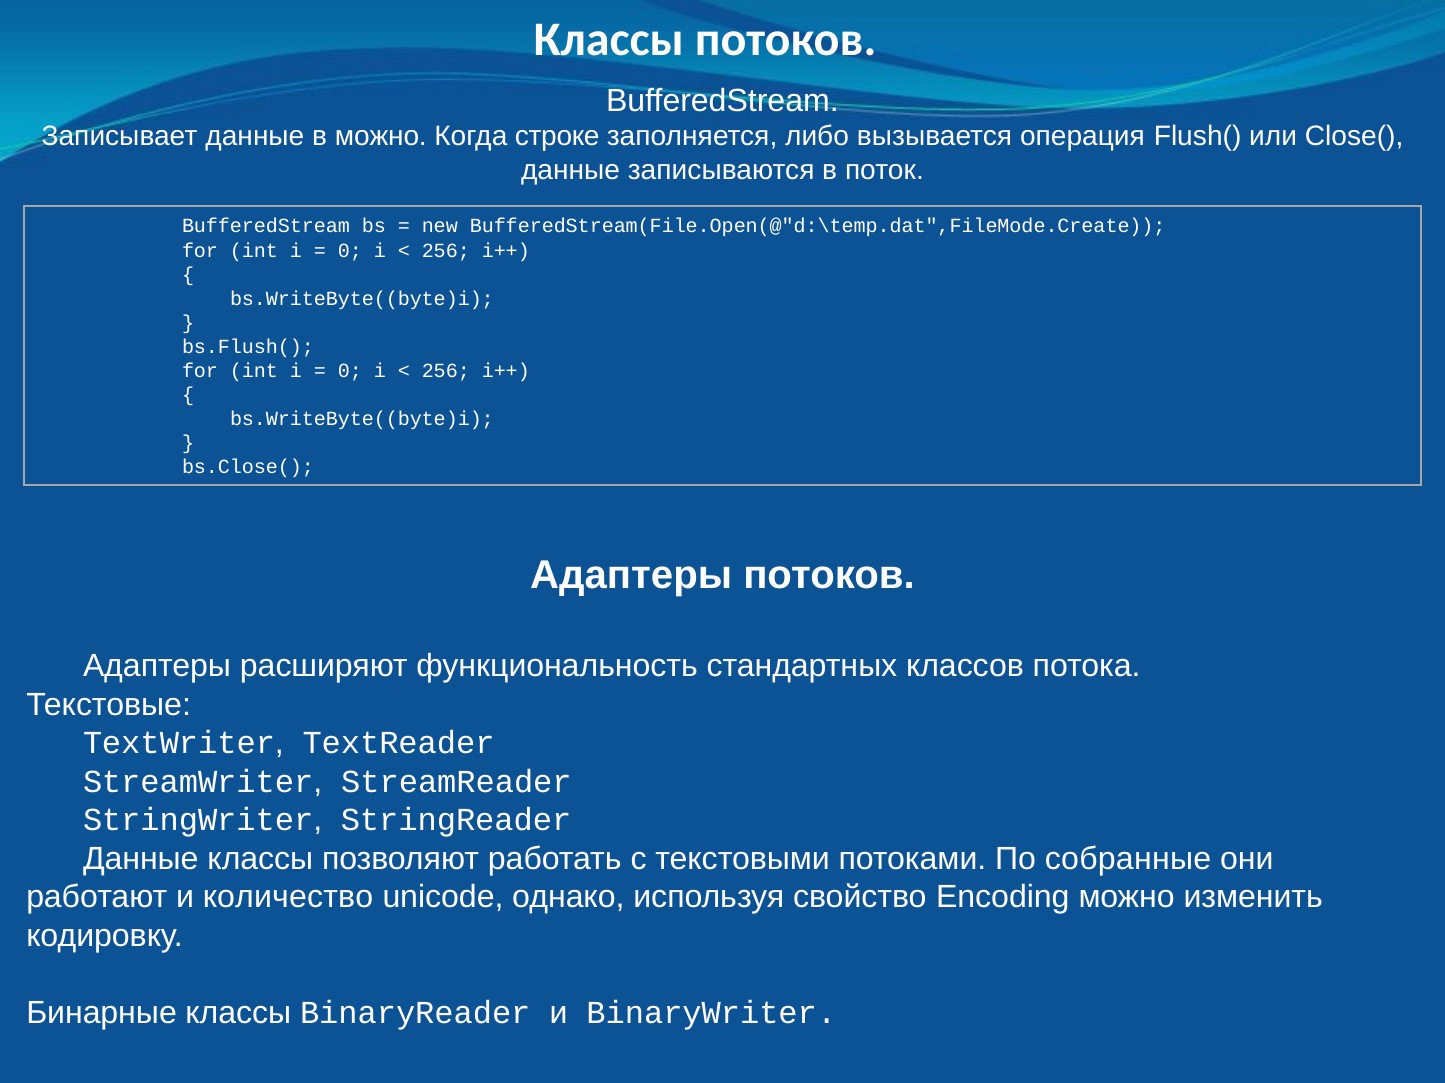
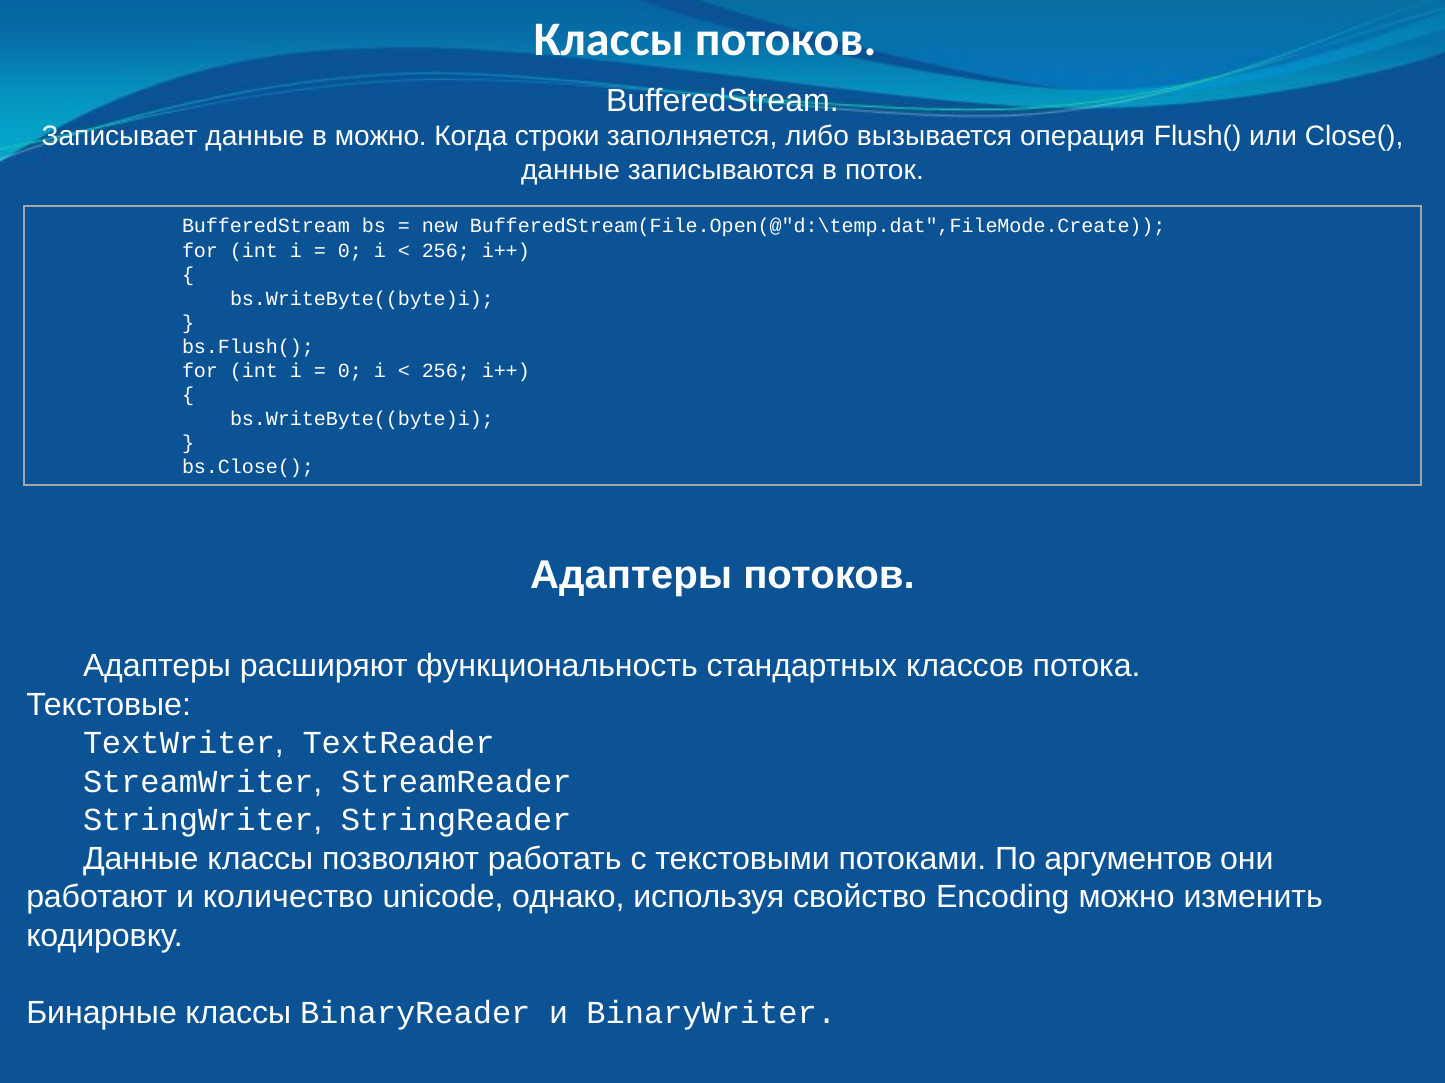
строке: строке -> строки (557, 137)
собранные: собранные -> аргументов (1128, 859)
